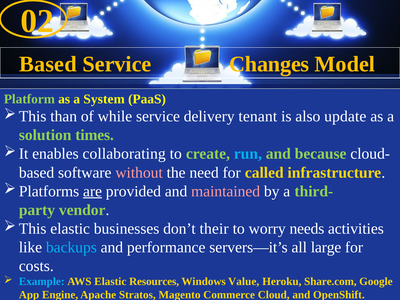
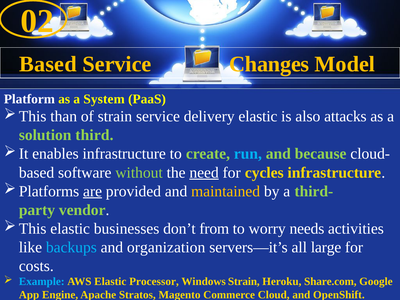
Platform colour: light green -> white (29, 99)
of while: while -> strain (115, 117)
delivery tenant: tenant -> elastic (258, 117)
update: update -> attacks (345, 117)
times: times -> third (94, 135)
enables collaborating: collaborating -> infrastructure (124, 154)
without colour: pink -> light green (139, 173)
need underline: none -> present (204, 173)
called: called -> cycles (264, 173)
maintained colour: pink -> yellow (226, 191)
their: their -> from (214, 229)
performance: performance -> organization (166, 247)
Resources: Resources -> Processor (154, 282)
Windows Value: Value -> Strain (244, 282)
